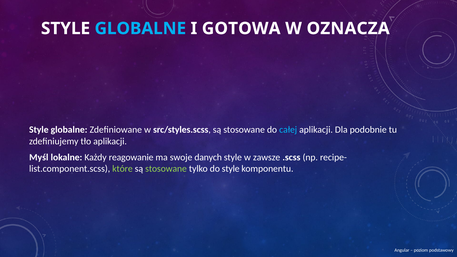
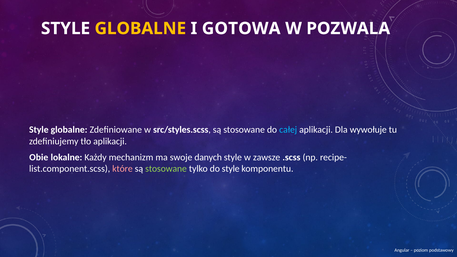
GLOBALNE colour: light blue -> yellow (140, 28)
OZNACZA: OZNACZA -> POZWALA (348, 28)
podobnie: podobnie -> wywołuje (368, 130)
Myśl: Myśl -> Obie (39, 157)
reagowanie: reagowanie -> mechanizm (131, 157)
które colour: light green -> pink (122, 169)
